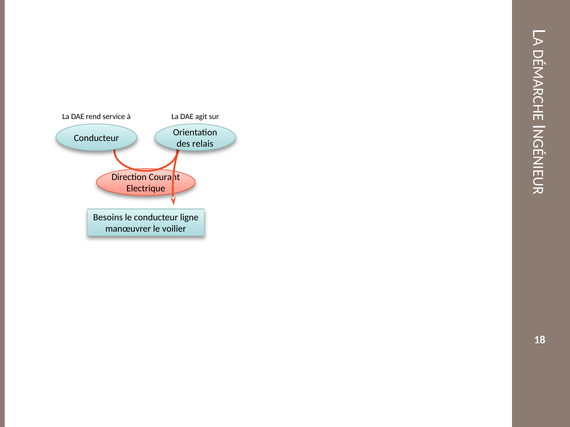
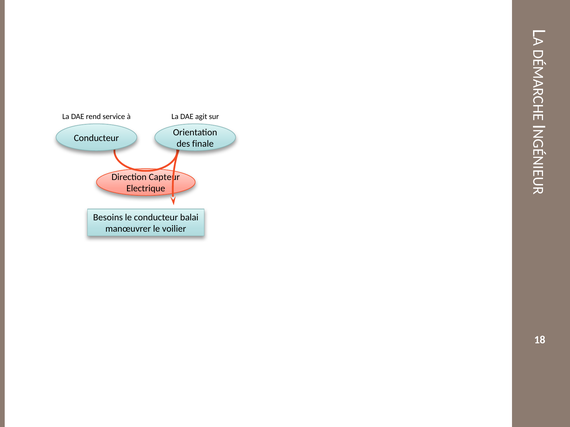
relais: relais -> finale (203, 144)
Courant: Courant -> Capteur (164, 177)
ligne: ligne -> balai (189, 218)
